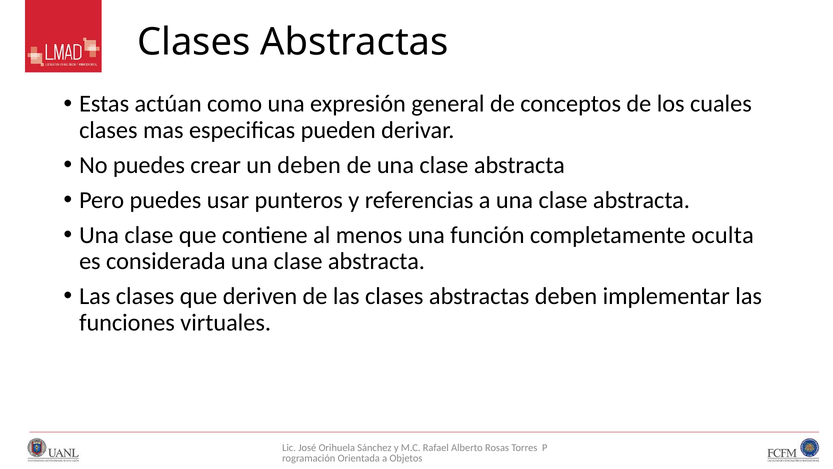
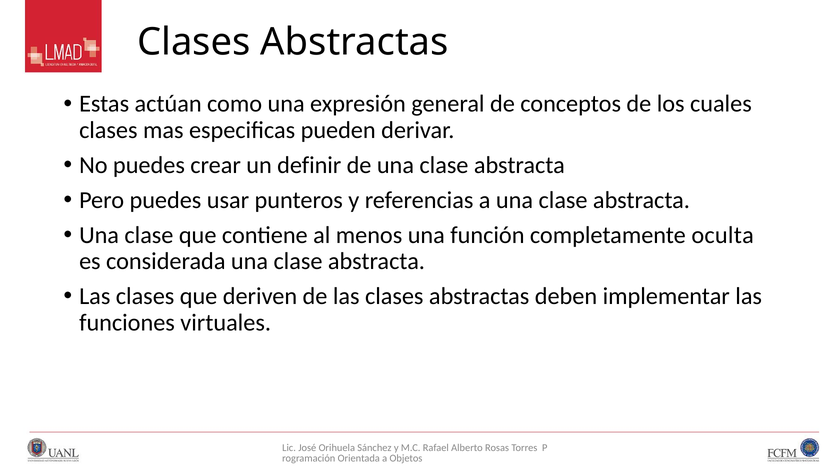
un deben: deben -> definir (309, 165)
